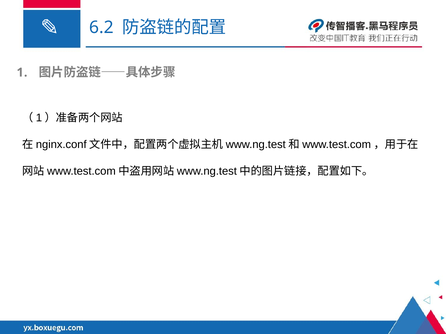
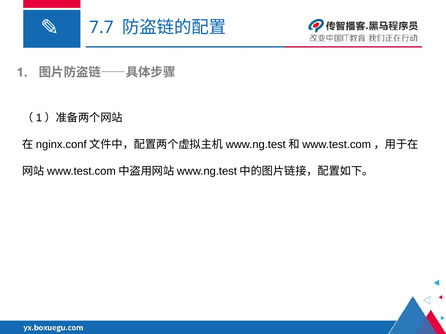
6.2: 6.2 -> 7.7 (101, 28)
